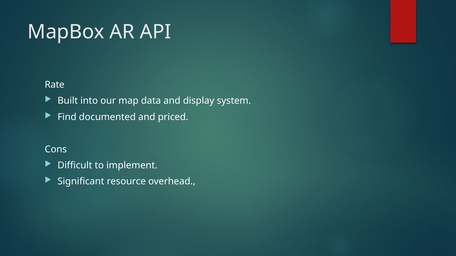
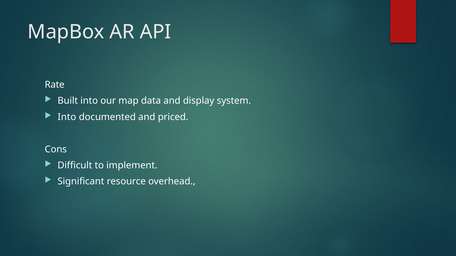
Find: Find -> Into (67, 117)
